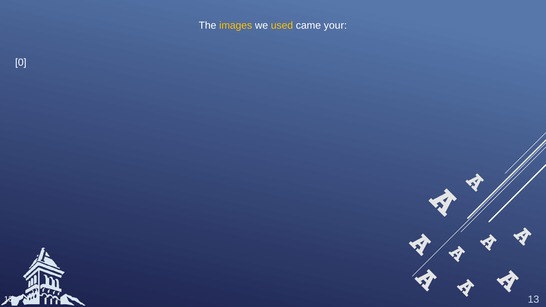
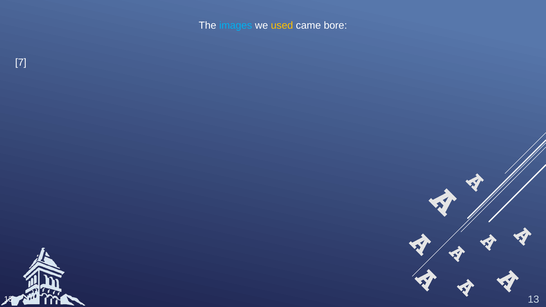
images colour: yellow -> light blue (236, 25)
your: your -> bore (335, 25)
0: 0 -> 7 (21, 63)
